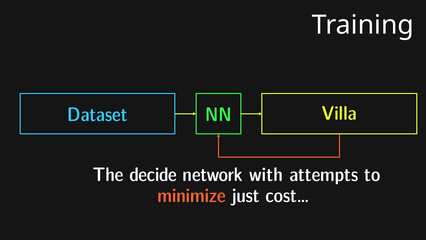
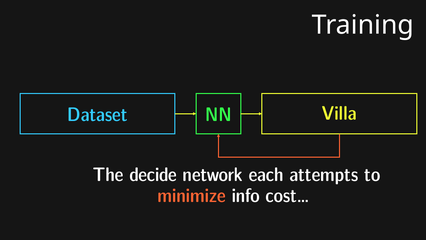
with: with -> each (266, 174)
just: just -> info (246, 195)
